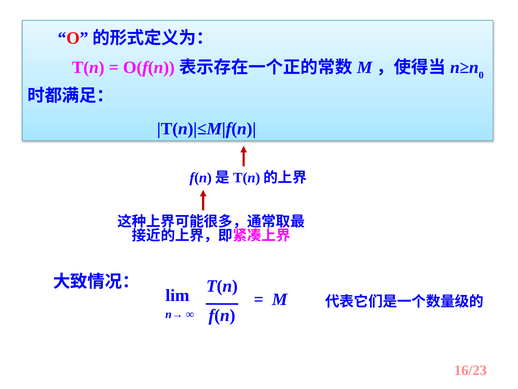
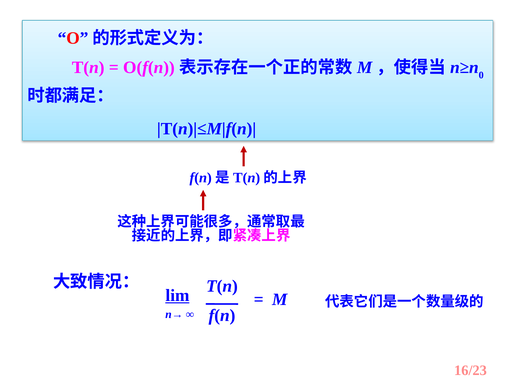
lim underline: none -> present (177, 295)
